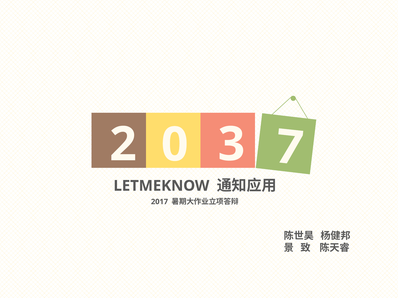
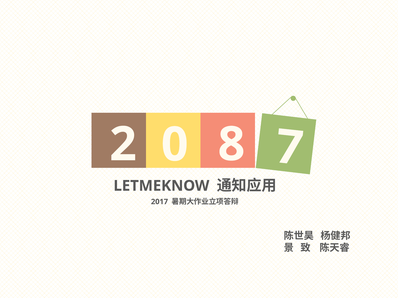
3: 3 -> 8 (231, 145)
